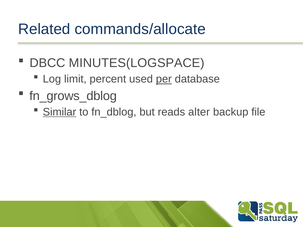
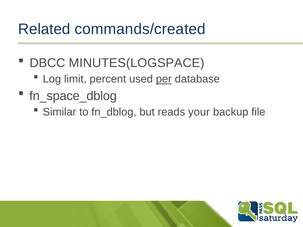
commands/allocate: commands/allocate -> commands/created (140, 29)
fn_grows_dblog: fn_grows_dblog -> fn_space_dblog (73, 96)
Similar underline: present -> none (60, 112)
alter: alter -> your (199, 112)
